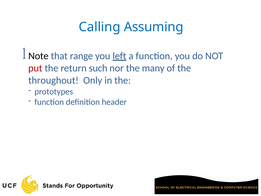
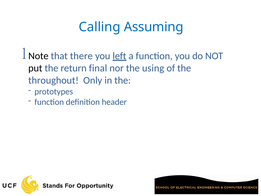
range: range -> there (81, 56)
put colour: red -> black (35, 68)
such: such -> final (98, 68)
many: many -> using (153, 68)
